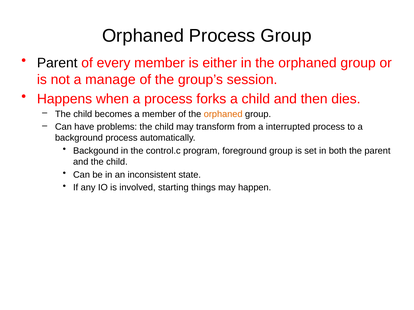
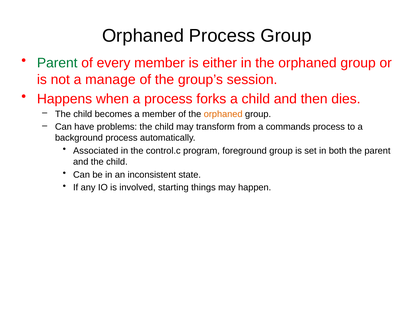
Parent colour: black -> green (57, 63)
interrupted: interrupted -> commands (288, 127)
Backgound: Backgound -> Associated (96, 151)
